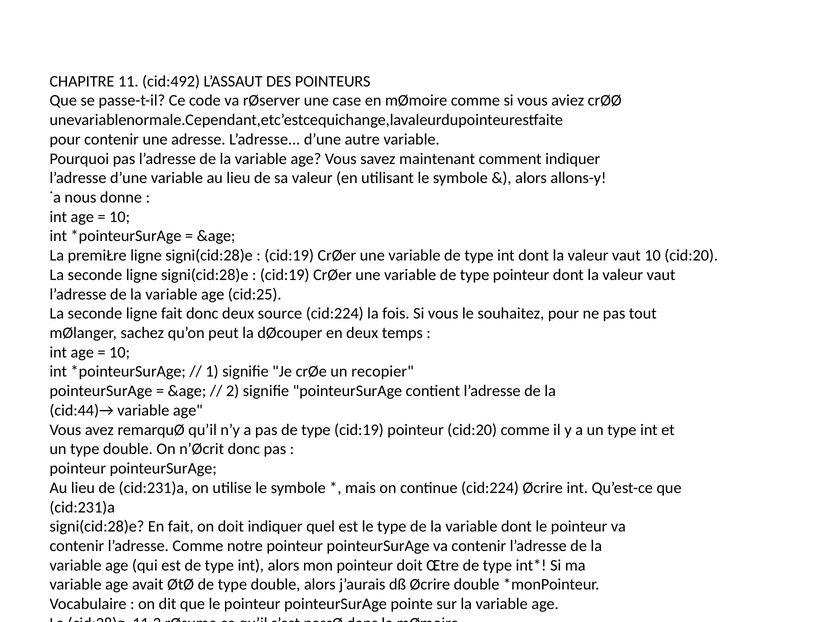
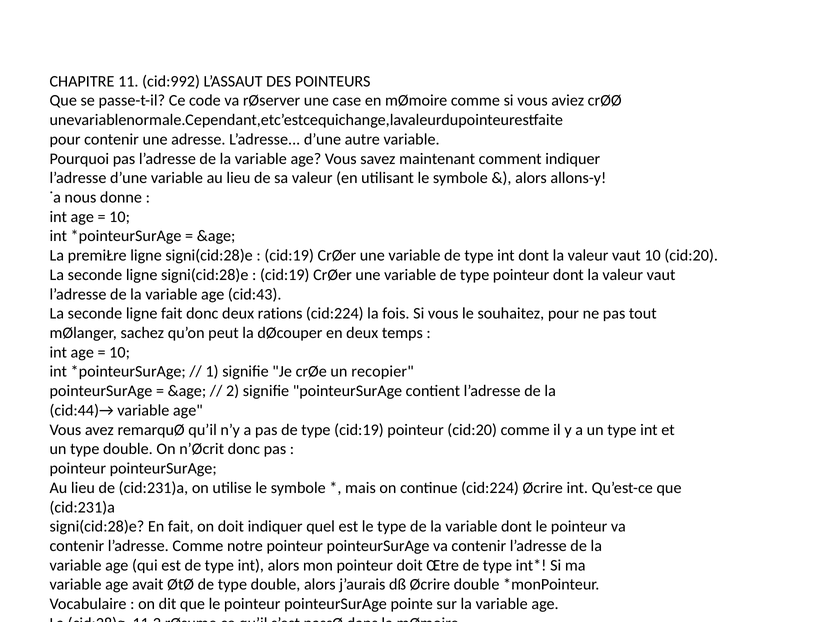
cid:492: cid:492 -> cid:992 (171, 81)
cid:25: cid:25 -> cid:43 (255, 294)
source: source -> rations (280, 313)
